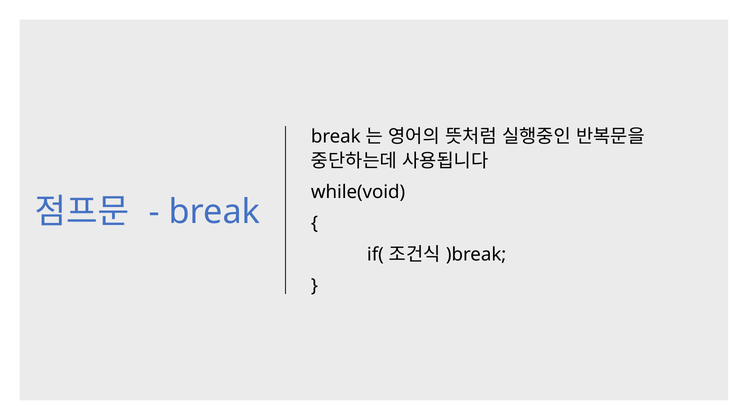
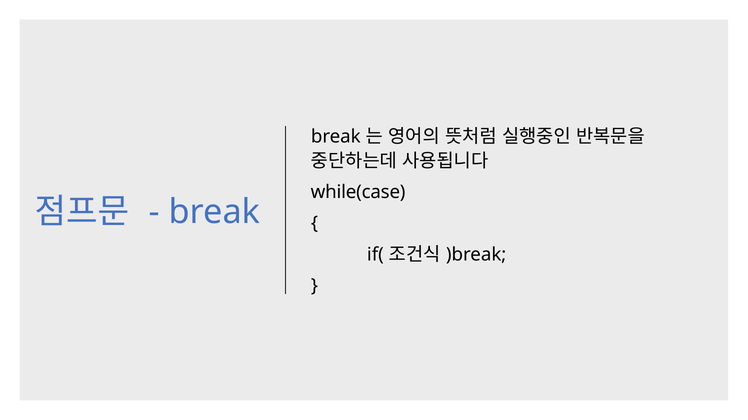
while(void: while(void -> while(case (358, 192)
